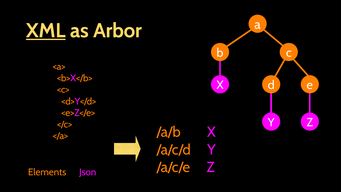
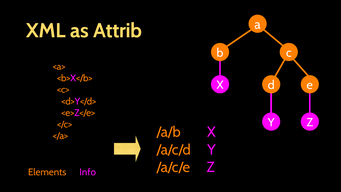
XML underline: present -> none (46, 31)
Arbor: Arbor -> Attrib (117, 31)
Json: Json -> Info (88, 172)
